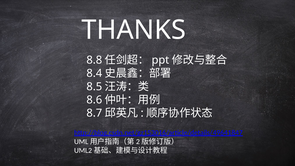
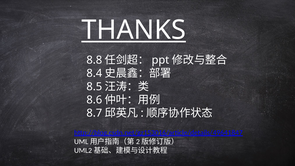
THANKS underline: none -> present (134, 30)
